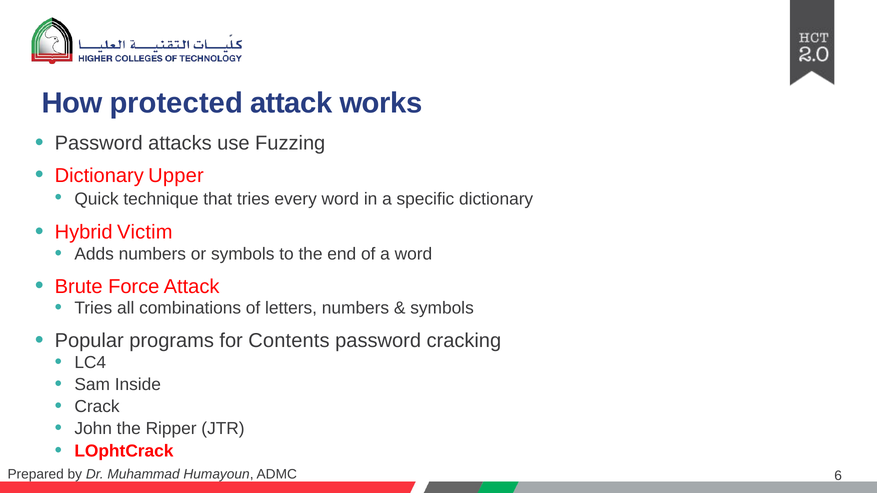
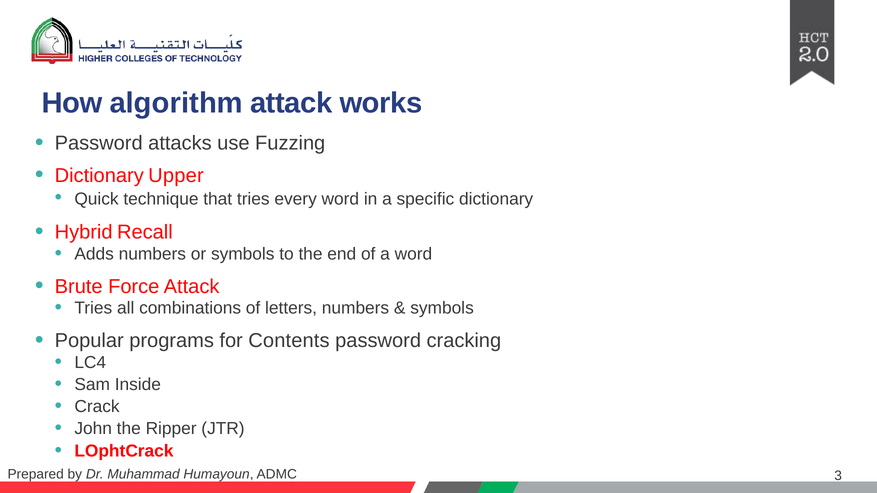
protected: protected -> algorithm (176, 103)
Victim: Victim -> Recall (145, 232)
6: 6 -> 3 (838, 476)
